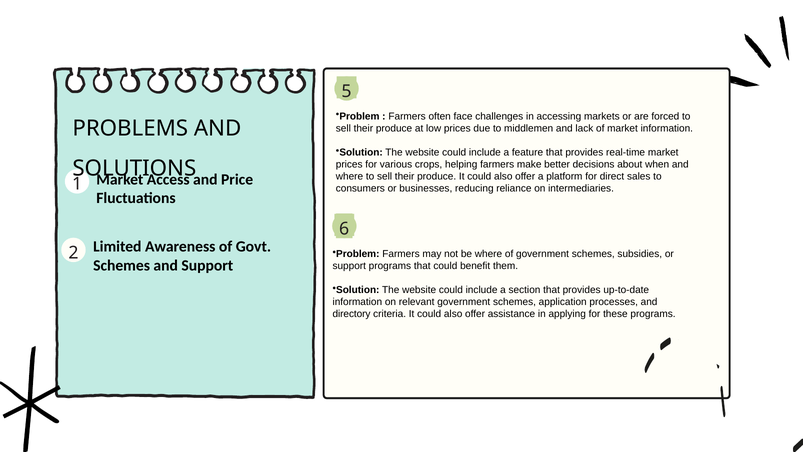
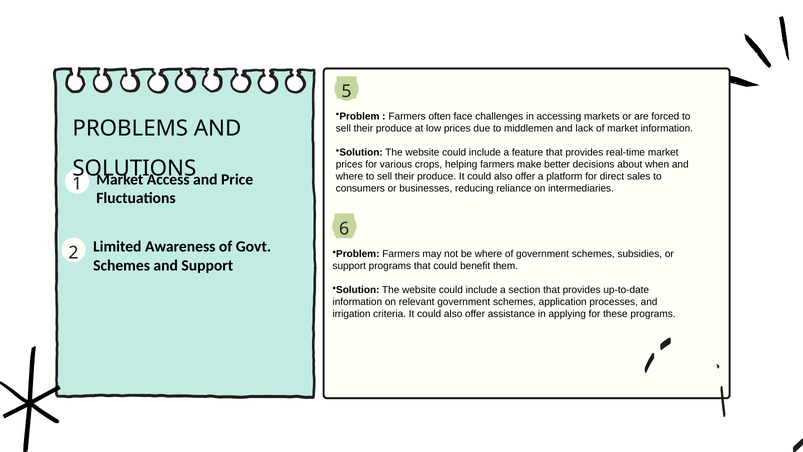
directory: directory -> irrigation (352, 314)
